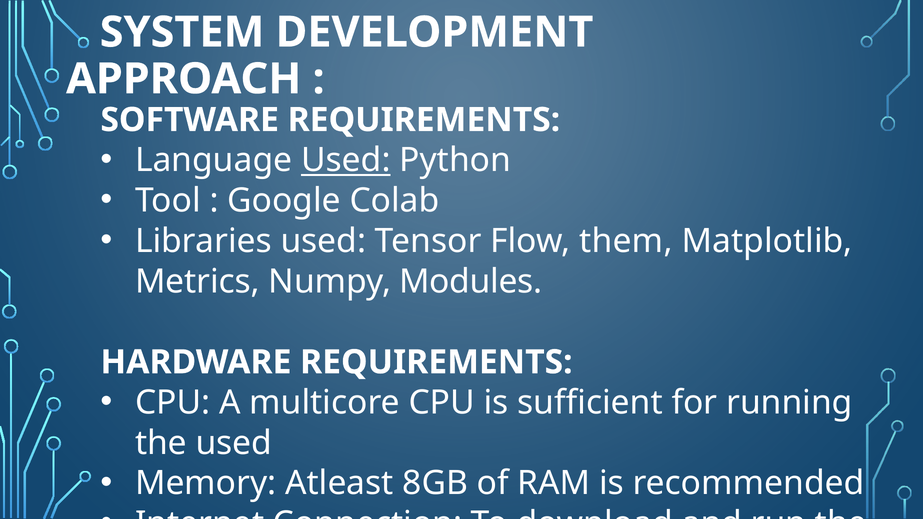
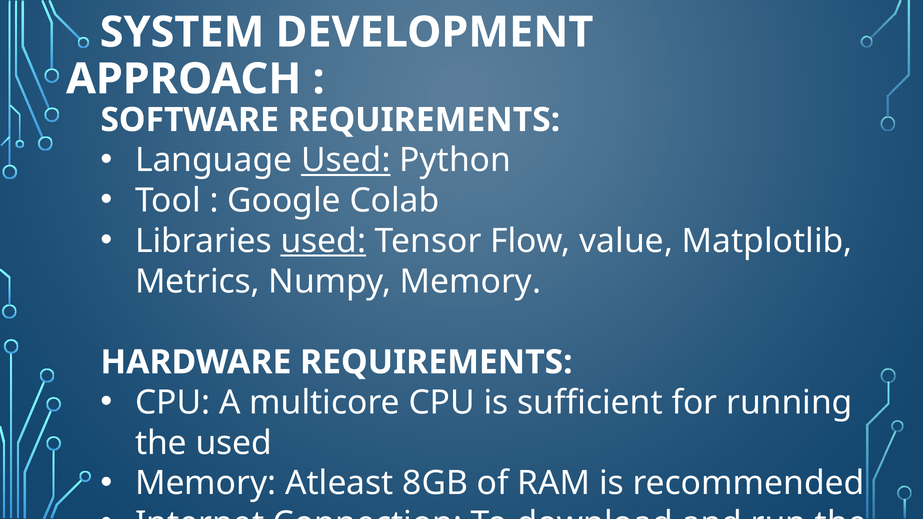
used underline: none -> present (323, 241)
them: them -> value (626, 241)
Numpy Modules: Modules -> Memory (471, 282)
